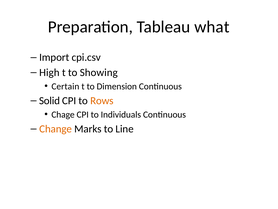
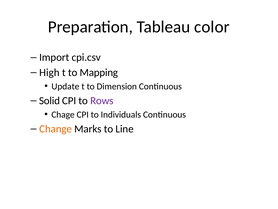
what: what -> color (212, 27)
Showing: Showing -> Mapping (99, 72)
Certain: Certain -> Update (65, 86)
Rows colour: orange -> purple (102, 101)
